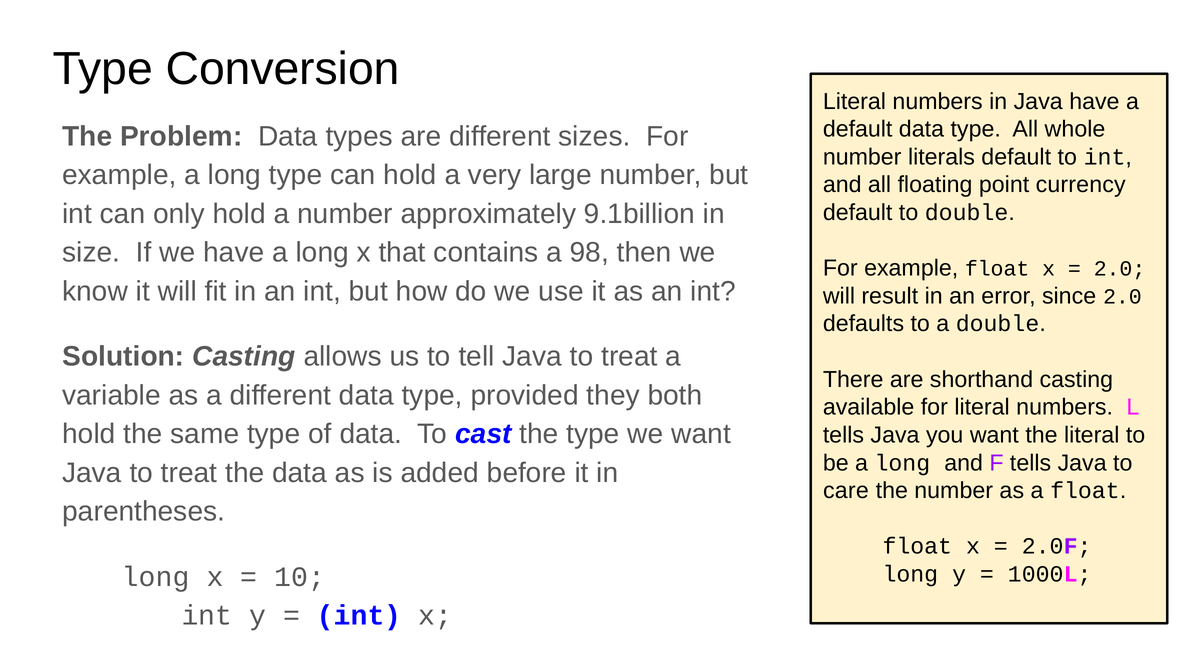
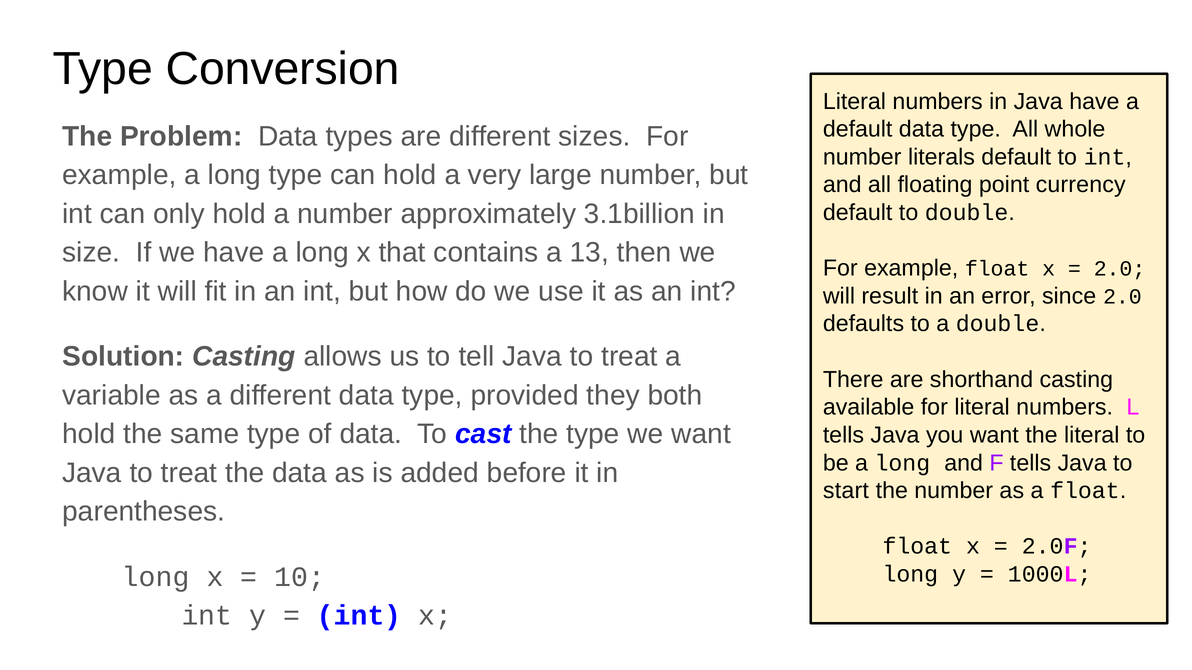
9.1billion: 9.1billion -> 3.1billion (639, 214)
98: 98 -> 13 (589, 253)
care: care -> start (846, 491)
